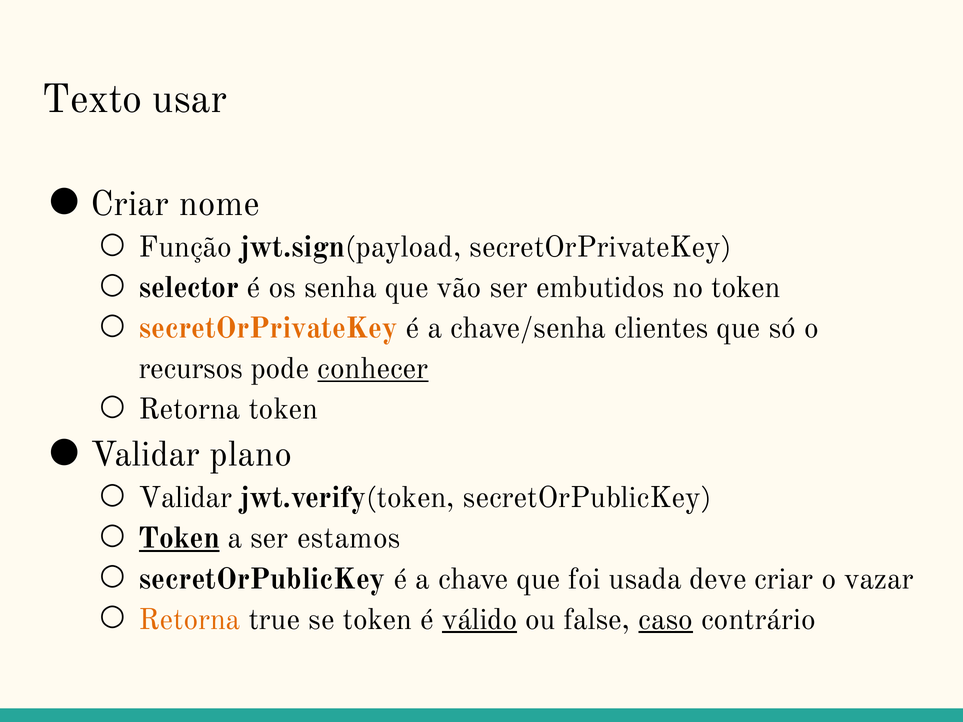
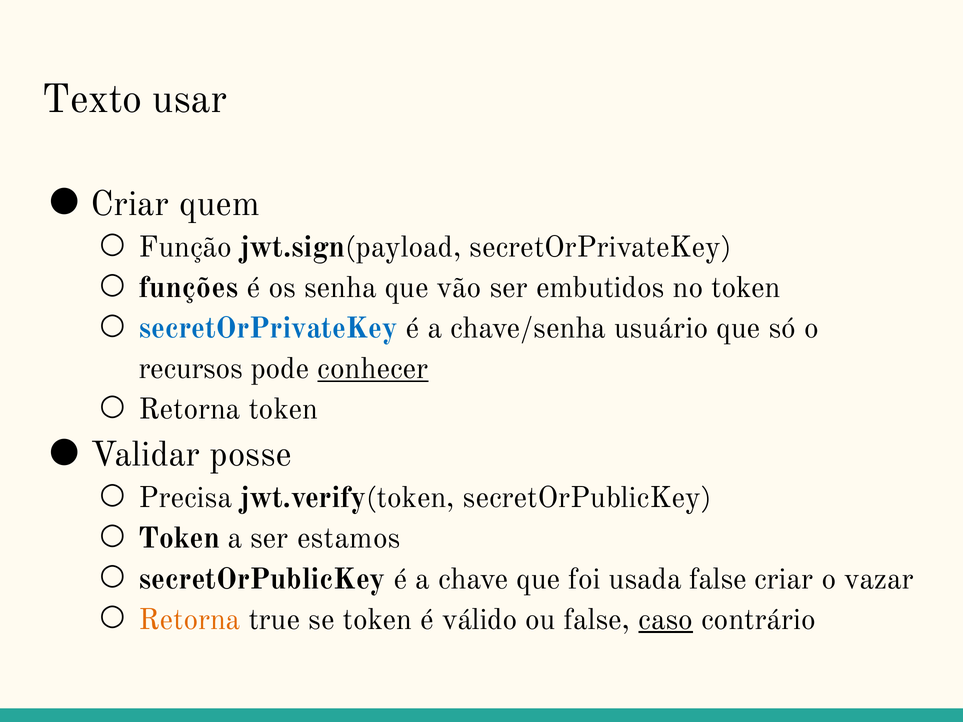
nome: nome -> quem (220, 204)
selector: selector -> funções (189, 288)
secretOrPrivateKey colour: orange -> blue (268, 328)
clientes: clientes -> usuário (661, 328)
plano: plano -> posse (251, 454)
Validar: Validar -> Precisa (185, 498)
Token underline: present -> none (179, 538)
usada deve: deve -> false (718, 579)
válido underline: present -> none (480, 620)
